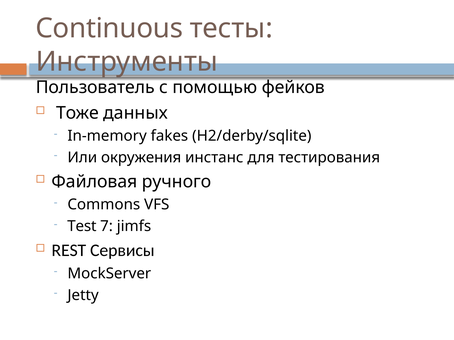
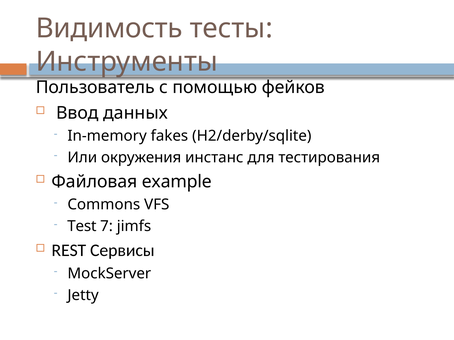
Continuous: Continuous -> Видимость (109, 28)
Тоже: Тоже -> Ввод (77, 113)
ручного: ручного -> example (177, 182)
